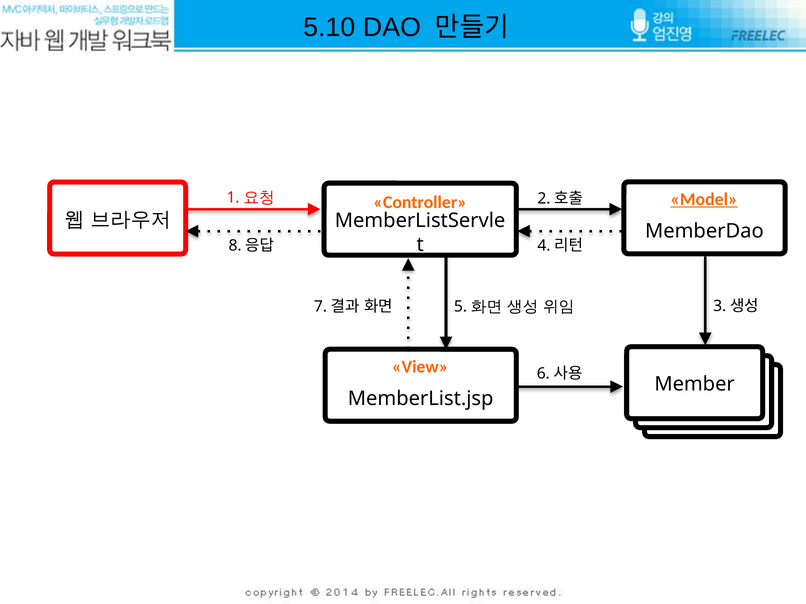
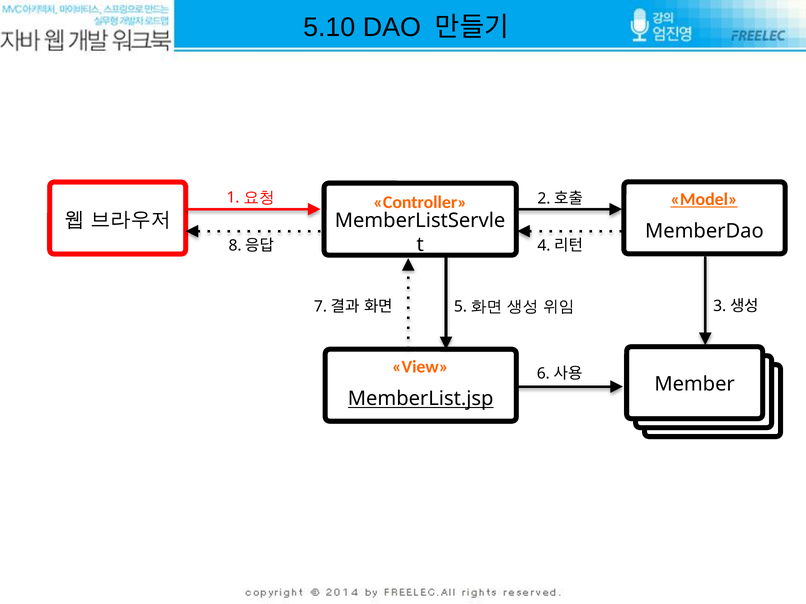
MemberList.jsp underline: none -> present (421, 399)
